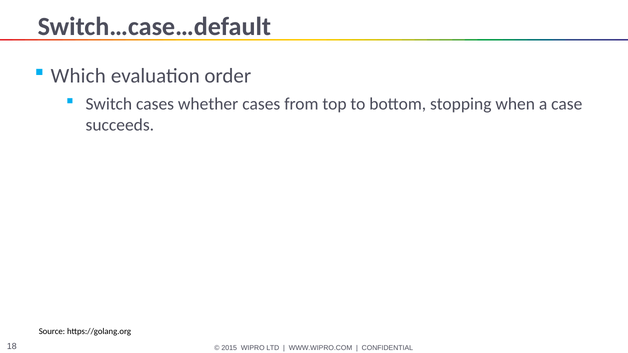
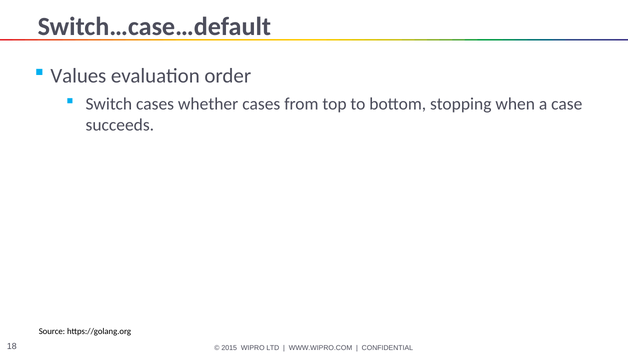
Which: Which -> Values (78, 76)
